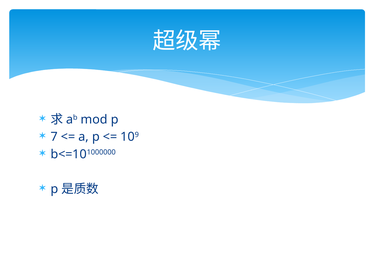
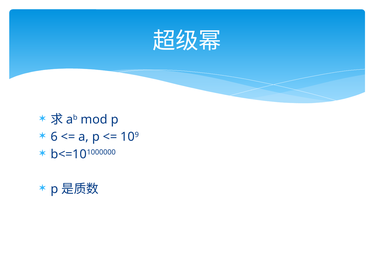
7: 7 -> 6 (54, 137)
